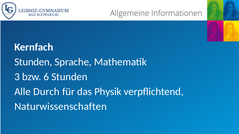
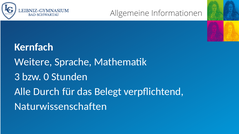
Stunden: Stunden -> Weitere (33, 62)
6: 6 -> 0 (46, 77)
Physik: Physik -> Belegt (108, 92)
